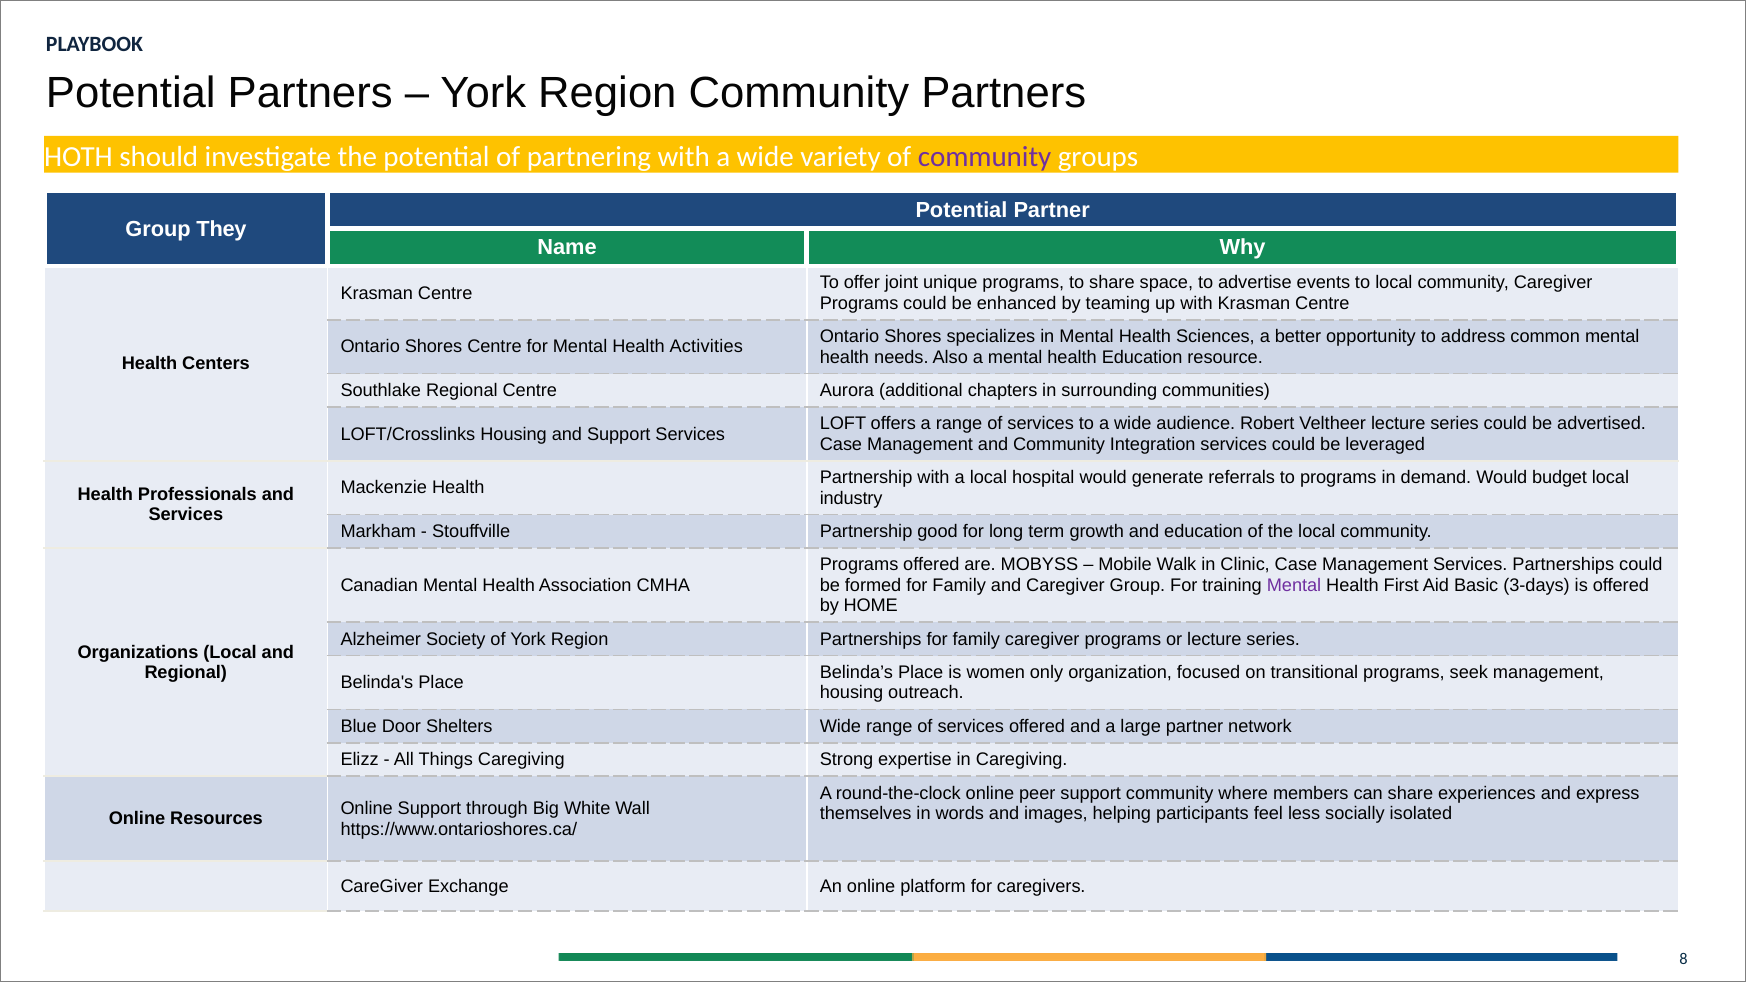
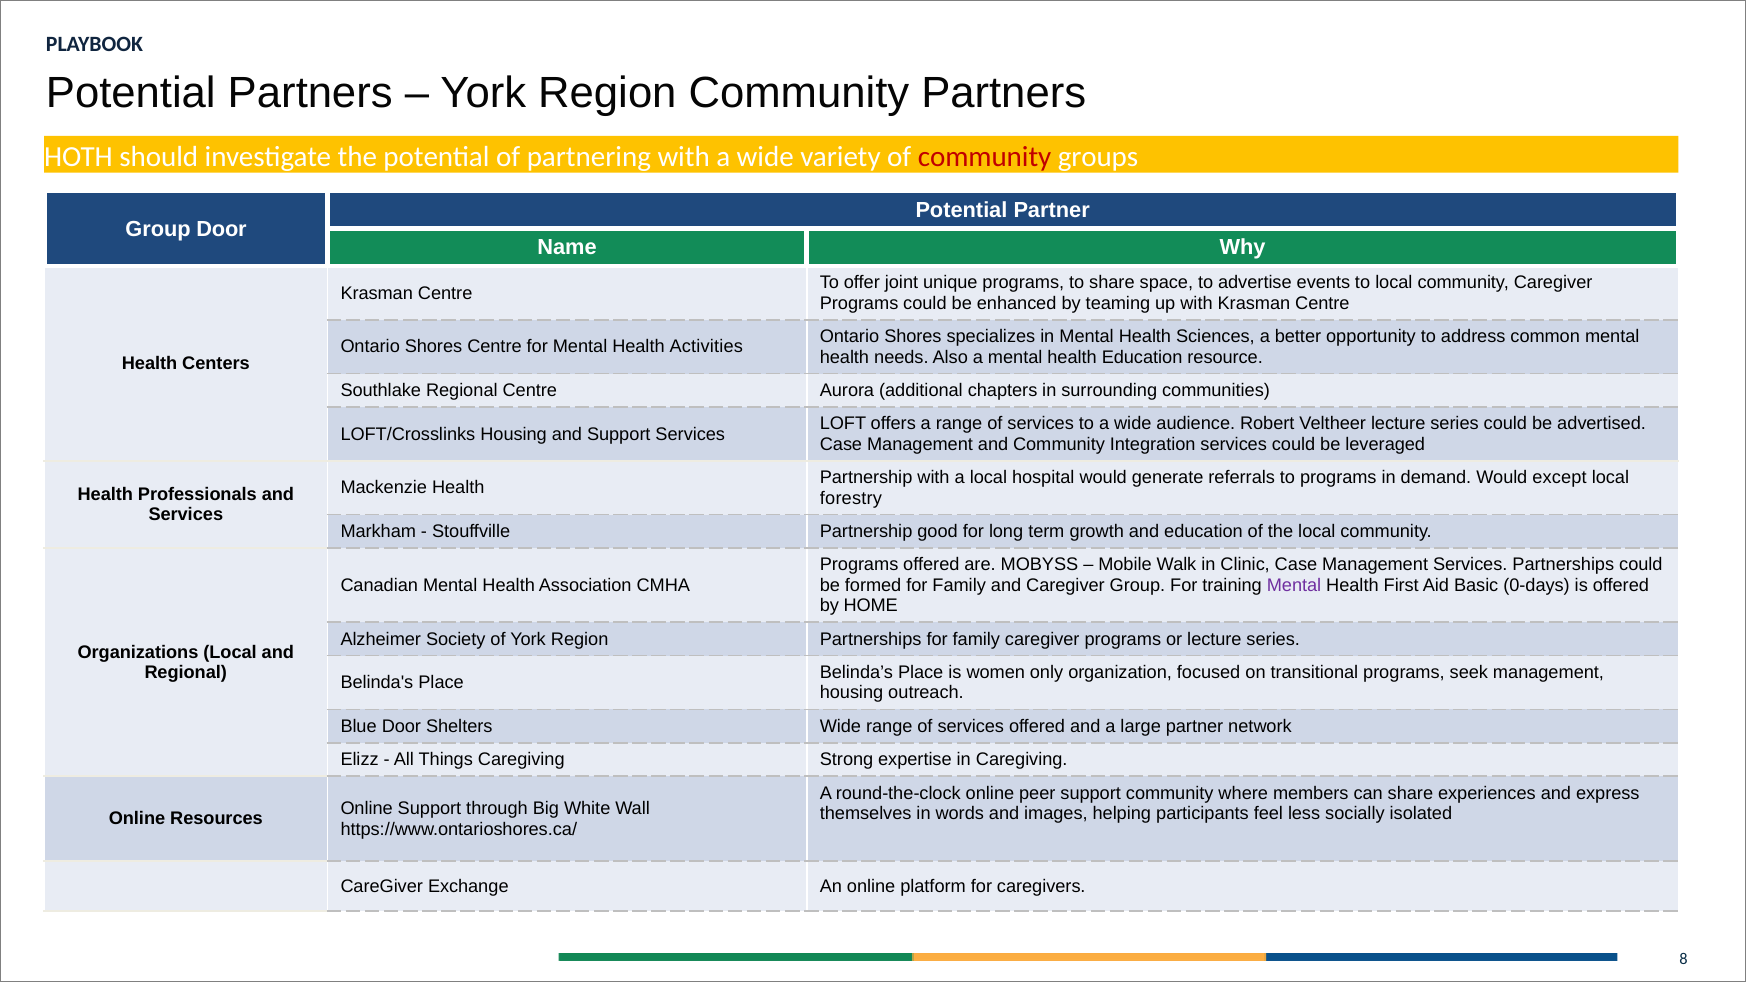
community colour: purple -> red (985, 157)
Group They: They -> Door (222, 229)
budget: budget -> except (1559, 478)
industry: industry -> forestry (851, 498)
3-days: 3-days -> 0-days (1537, 585)
